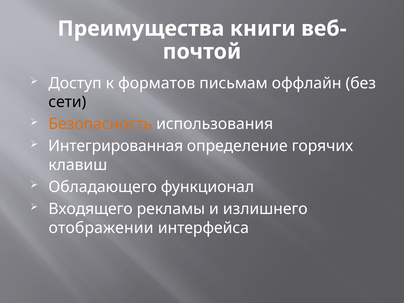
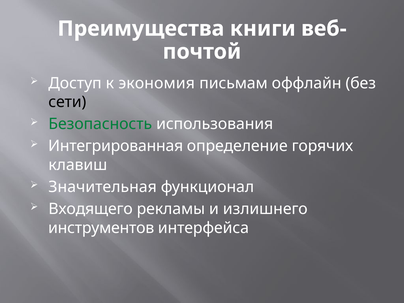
форматов: форматов -> экономия (157, 83)
Безопасность colour: orange -> green (100, 124)
Обладающего: Обладающего -> Значительная (103, 187)
отображении: отображении -> инструментов (101, 228)
